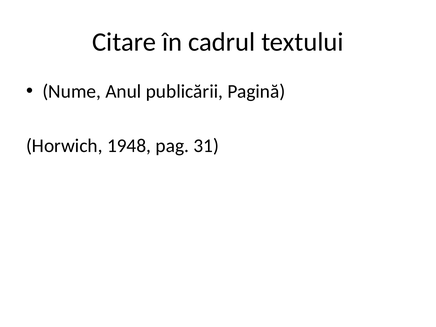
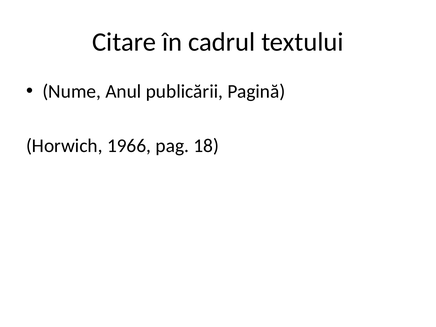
1948: 1948 -> 1966 (129, 146)
31: 31 -> 18 (206, 146)
